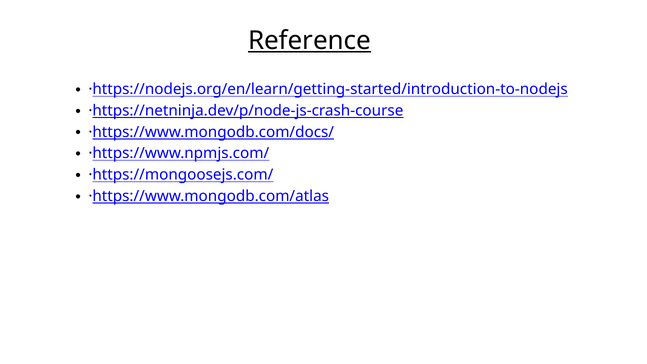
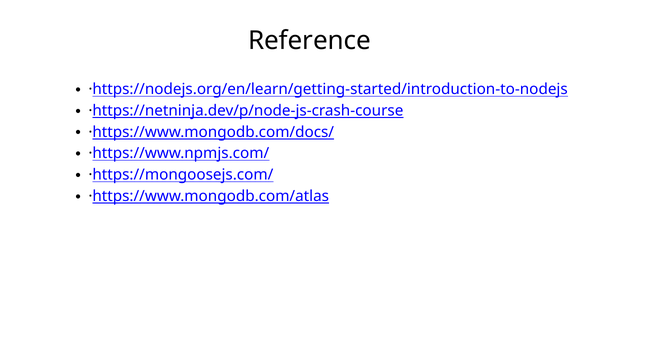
Reference underline: present -> none (309, 41)
